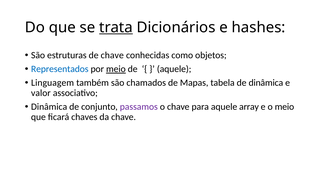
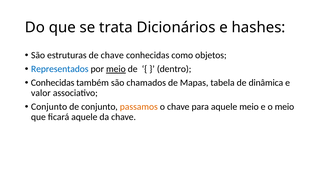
trata underline: present -> none (116, 27)
aquele: aquele -> dentro (174, 69)
Linguagem: Linguagem -> Conhecidas (53, 83)
Dinâmica: Dinâmica -> Conjunto (49, 107)
passamos colour: purple -> orange (139, 107)
aquele array: array -> meio (249, 107)
ficará chaves: chaves -> aquele (84, 117)
